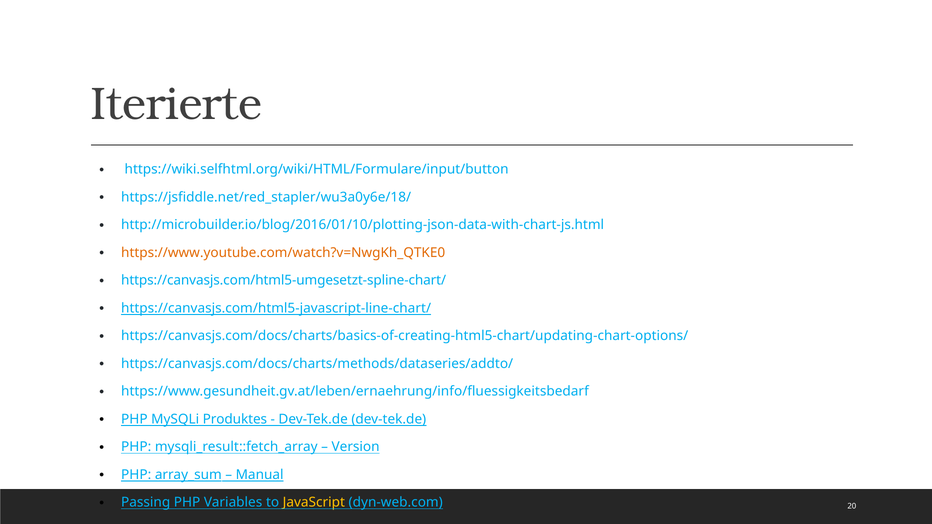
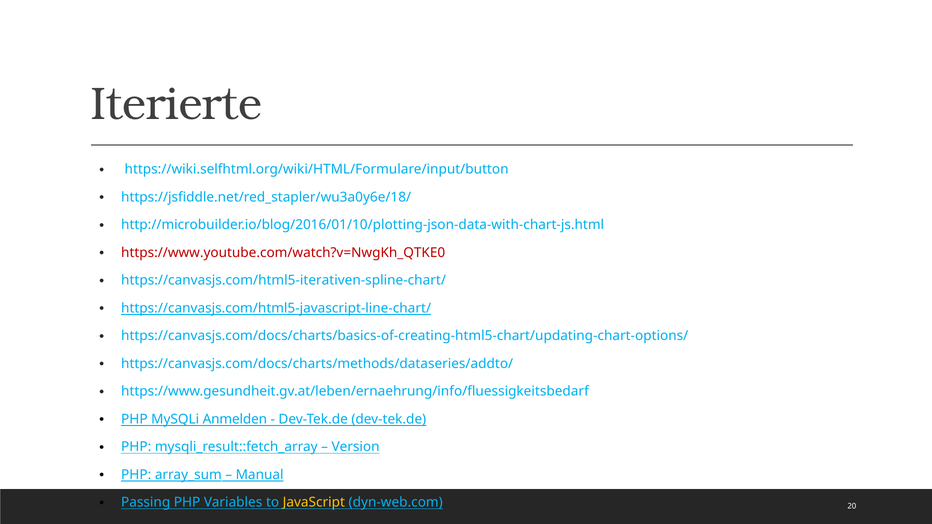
https://www.youtube.com/watch?v=NwgKh_QTKE0 colour: orange -> red (283, 253)
https://canvasjs.com/html5-umgesetzt-spline-chart/: https://canvasjs.com/html5-umgesetzt-spline-chart/ -> https://canvasjs.com/html5-iterativen-spline-chart/ (284, 280)
Produktes: Produktes -> Anmelden (235, 419)
